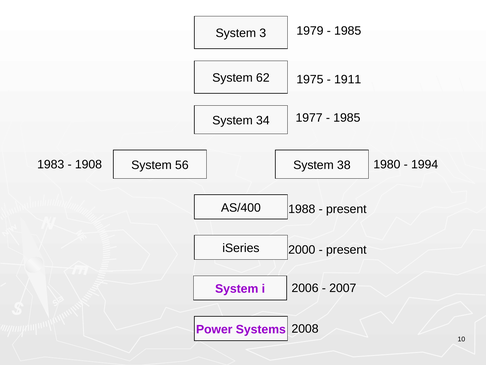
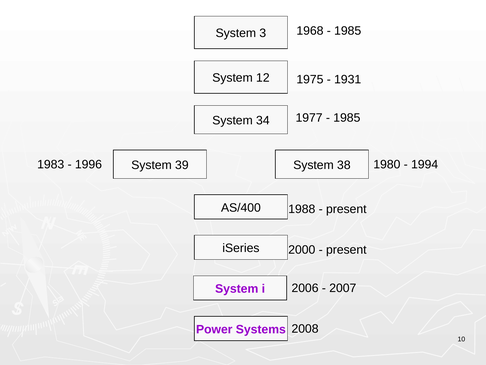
1979: 1979 -> 1968 (310, 31)
62: 62 -> 12 (263, 78)
1911: 1911 -> 1931 (348, 79)
1908: 1908 -> 1996 (88, 164)
56: 56 -> 39 (182, 165)
